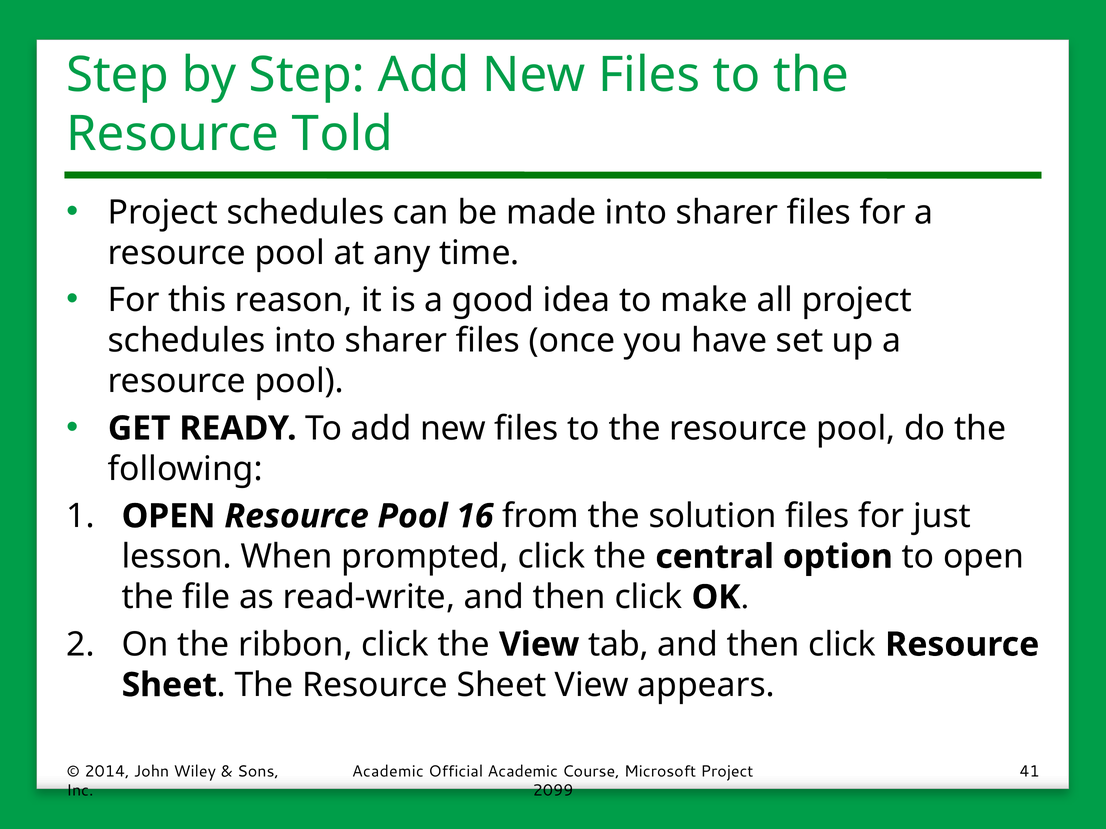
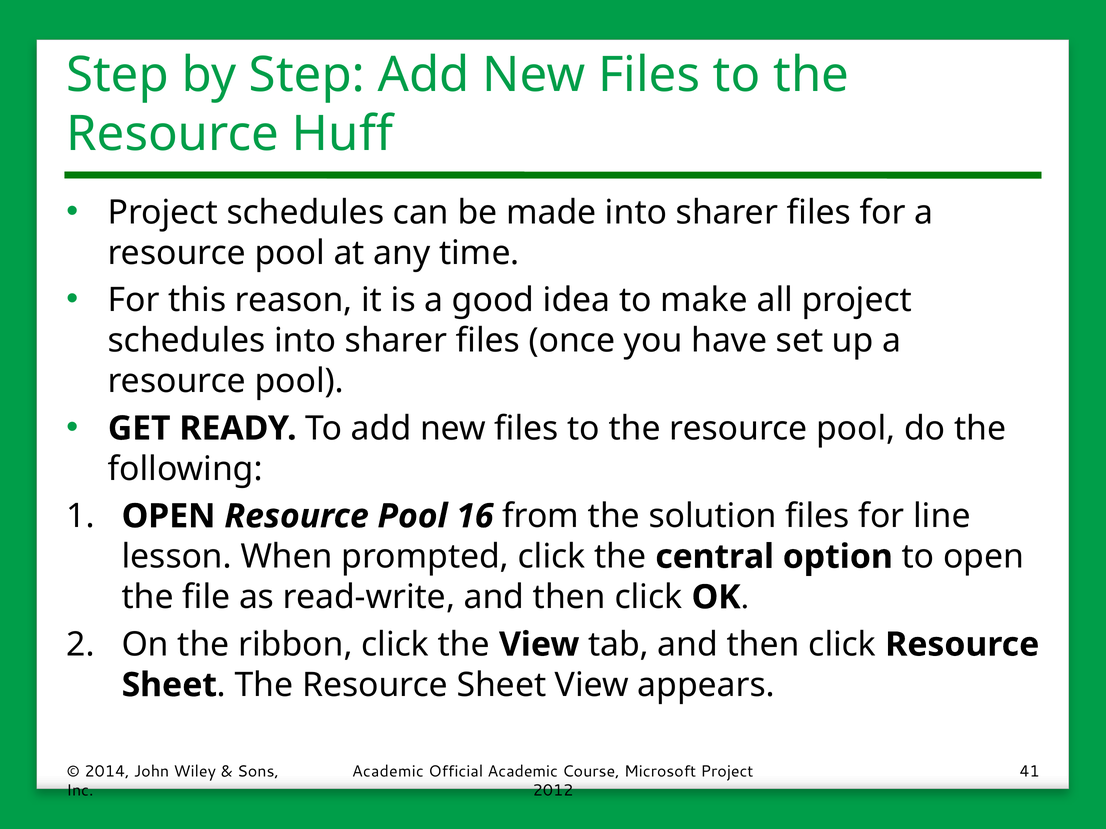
Told: Told -> Huff (342, 134)
just: just -> line (942, 517)
2099: 2099 -> 2012 (553, 791)
